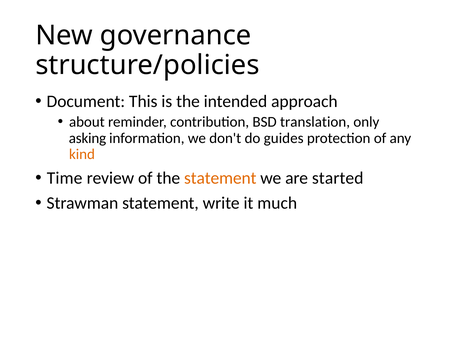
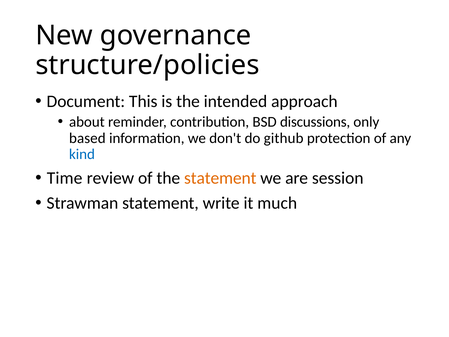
translation: translation -> discussions (315, 122)
asking: asking -> based (87, 138)
guides: guides -> github (284, 138)
kind colour: orange -> blue (82, 154)
started: started -> session (338, 178)
